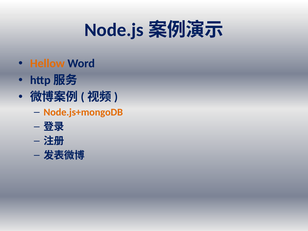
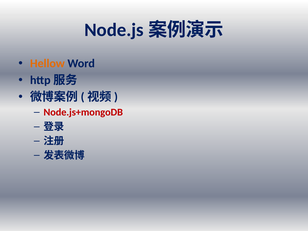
Node.js+mongoDB colour: orange -> red (83, 112)
